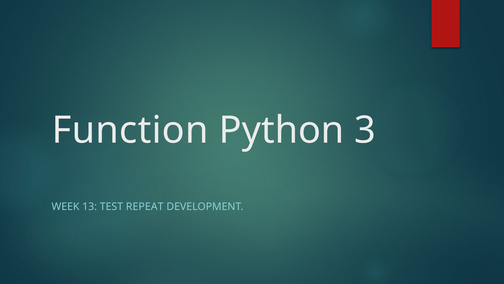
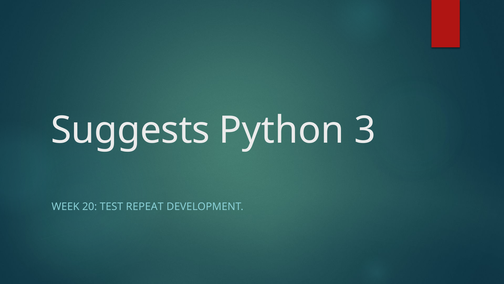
Function: Function -> Suggests (130, 130)
13: 13 -> 20 (90, 206)
